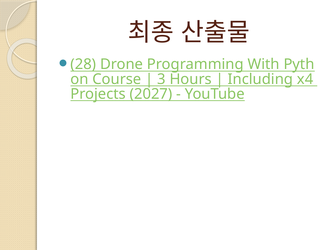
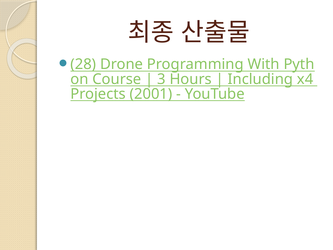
2027: 2027 -> 2001 (151, 94)
